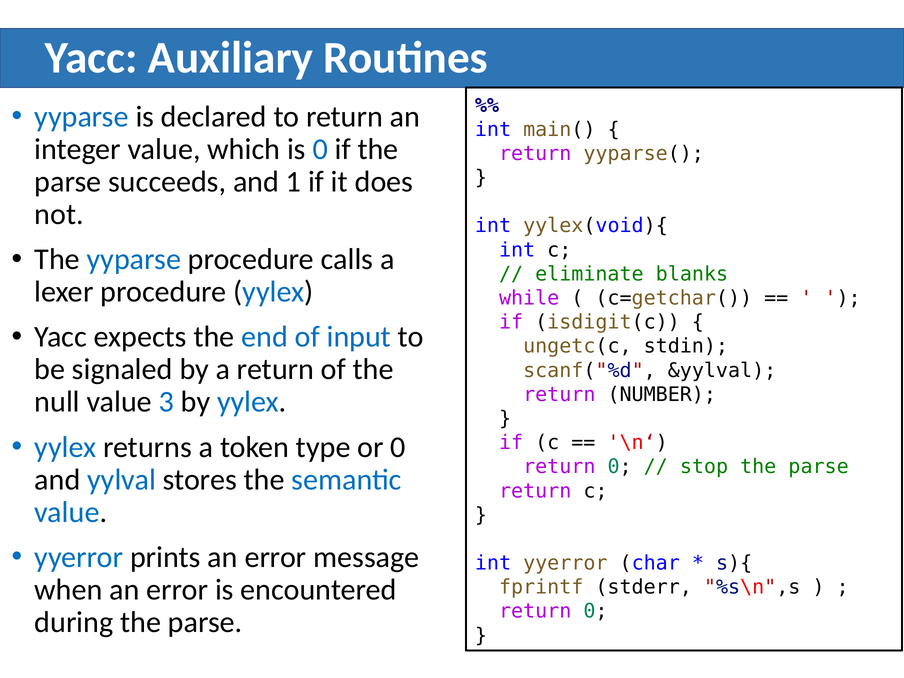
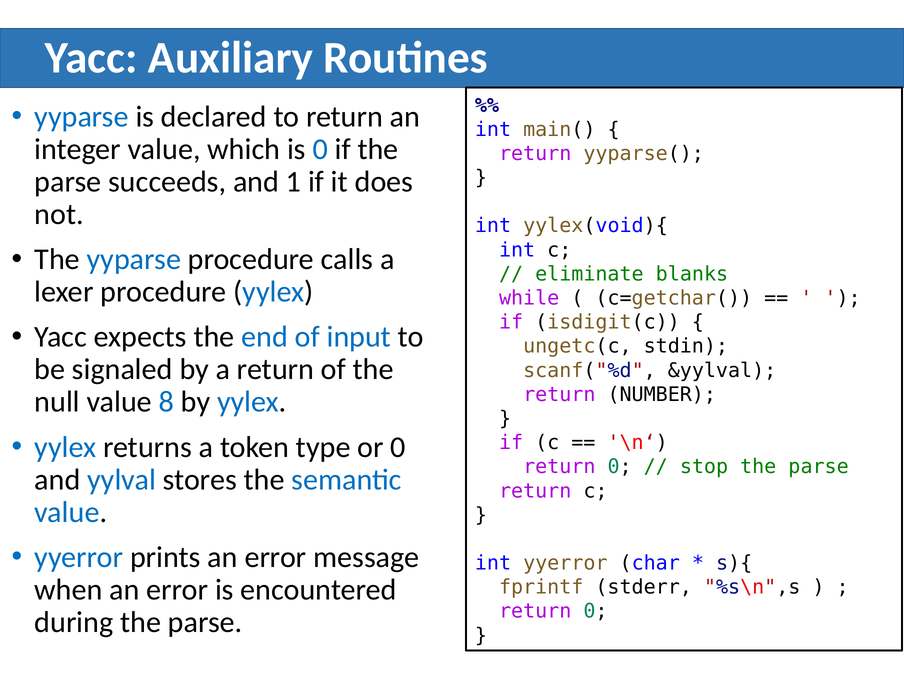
3: 3 -> 8 (166, 402)
